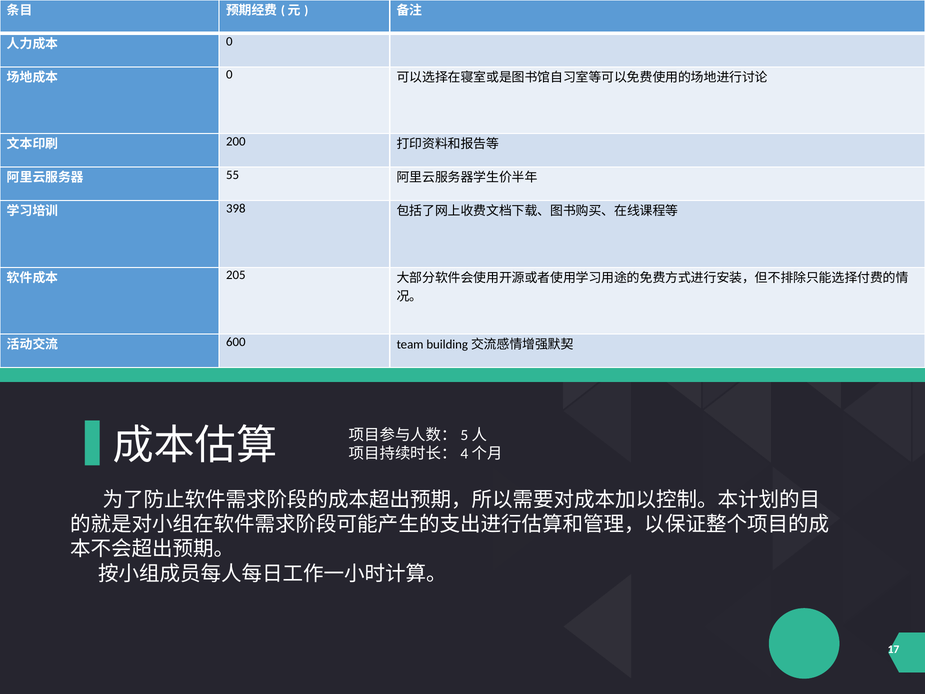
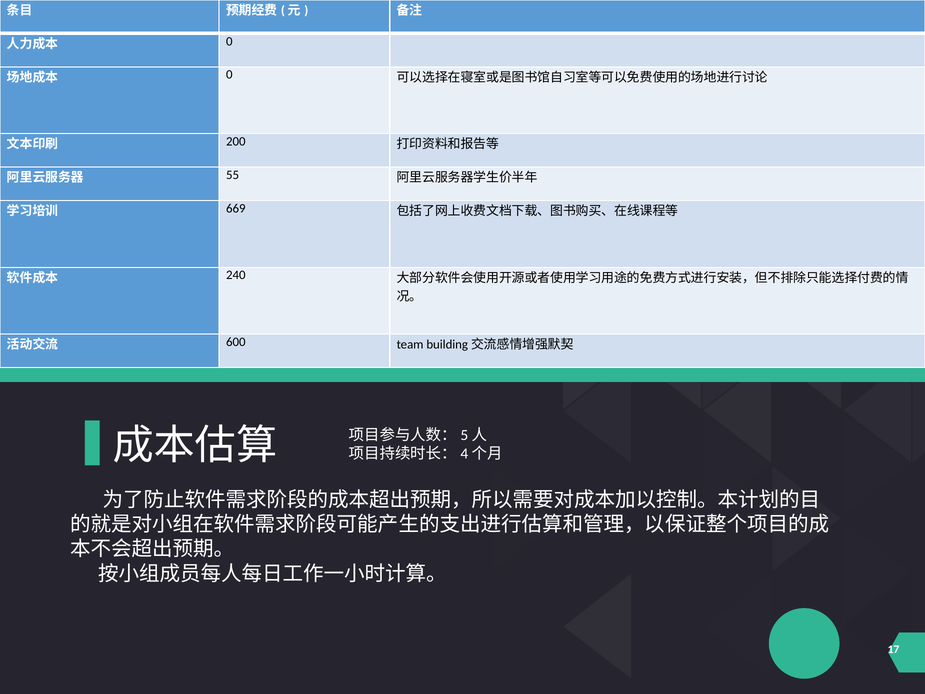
398: 398 -> 669 (236, 208)
205: 205 -> 240 (236, 275)
